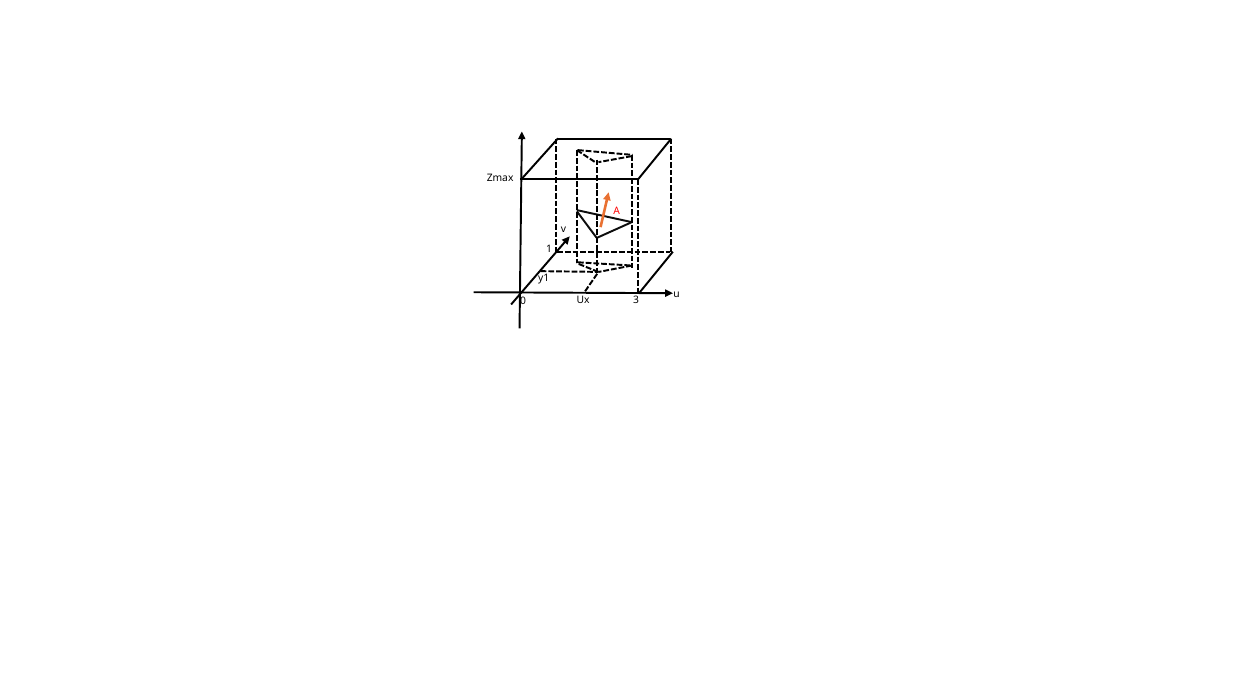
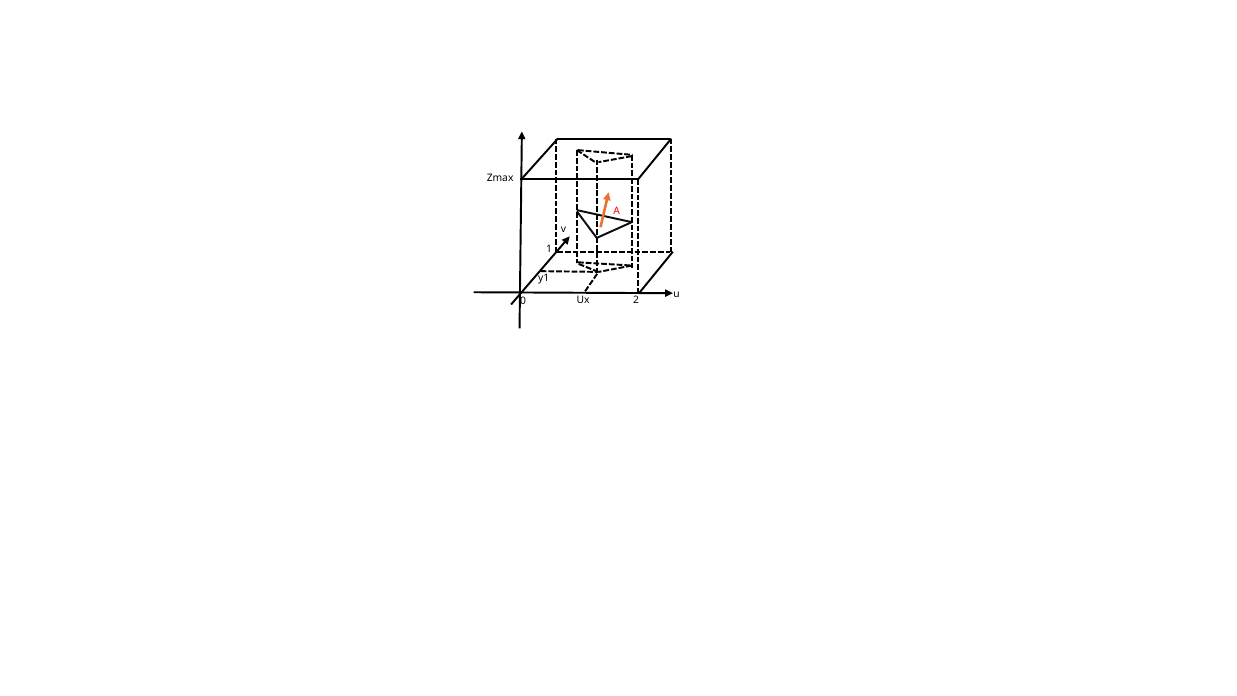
3: 3 -> 2 (636, 300)
